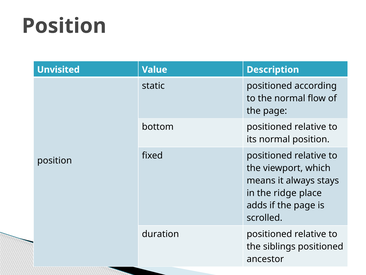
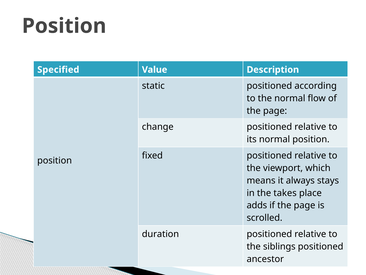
Unvisited: Unvisited -> Specified (58, 70)
bottom: bottom -> change (158, 127)
ridge: ridge -> takes (285, 193)
